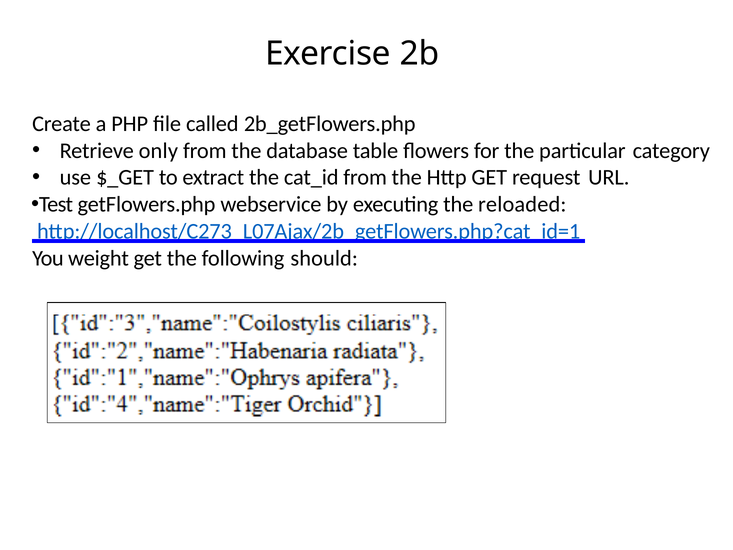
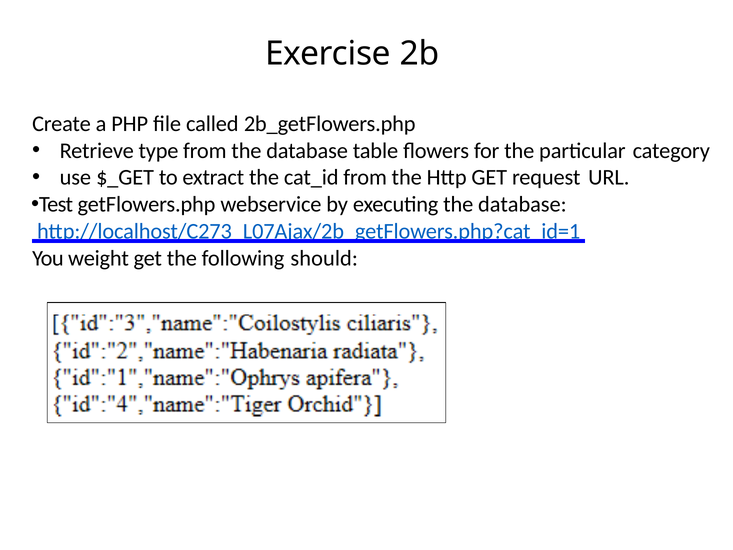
only: only -> type (159, 151)
executing the reloaded: reloaded -> database (522, 204)
